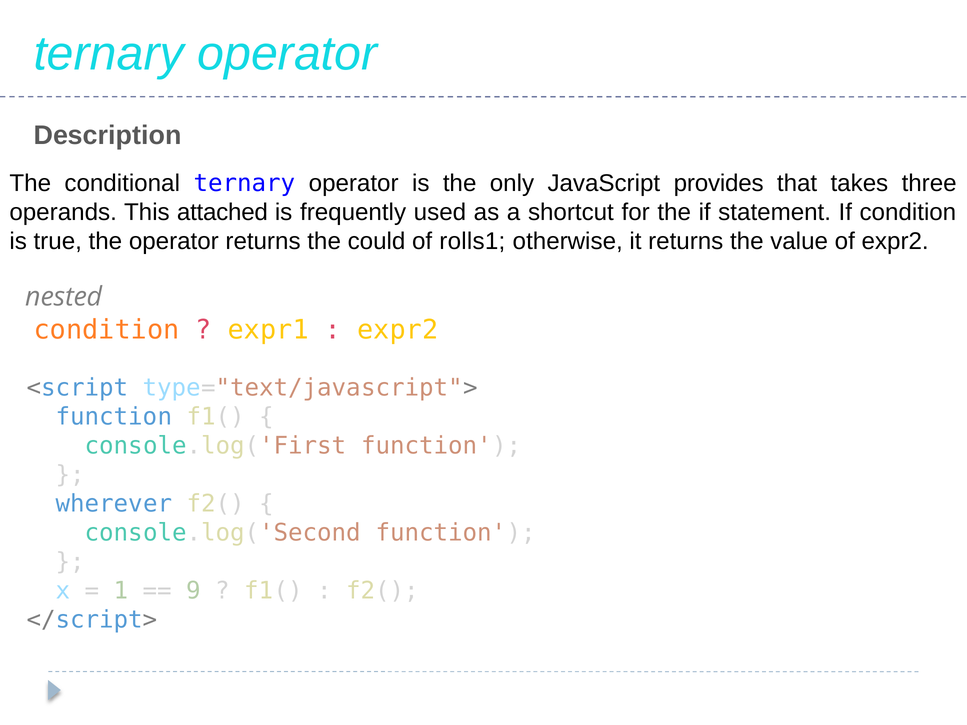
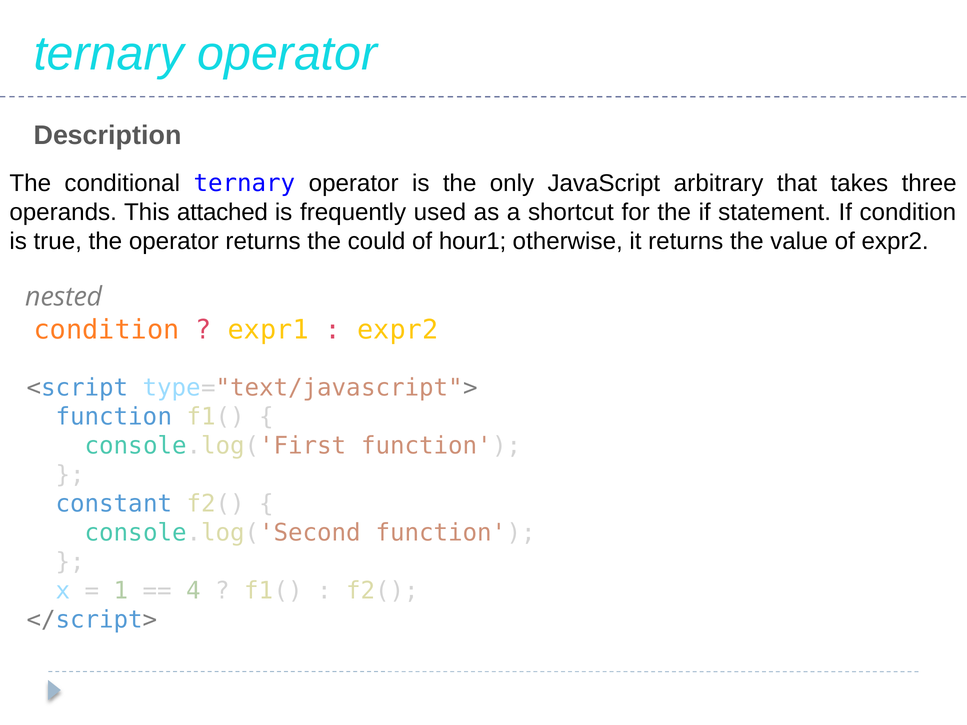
provides: provides -> arbitrary (719, 183)
rolls1: rolls1 -> hour1 (473, 241)
wherever: wherever -> constant (114, 504)
9: 9 -> 4 (194, 591)
